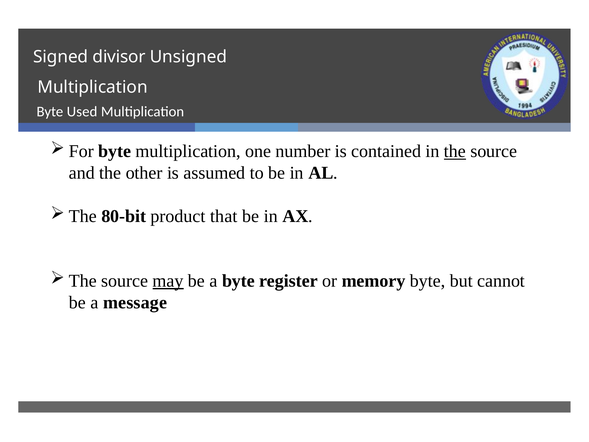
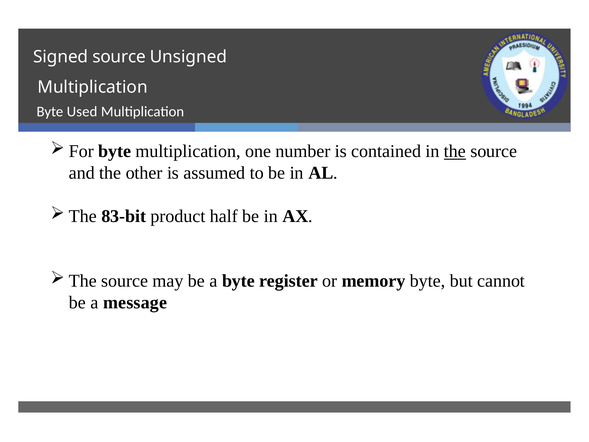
Signed divisor: divisor -> source (119, 57)
80-bit: 80-bit -> 83-bit (124, 216)
that: that -> half (224, 216)
may underline: present -> none (168, 281)
